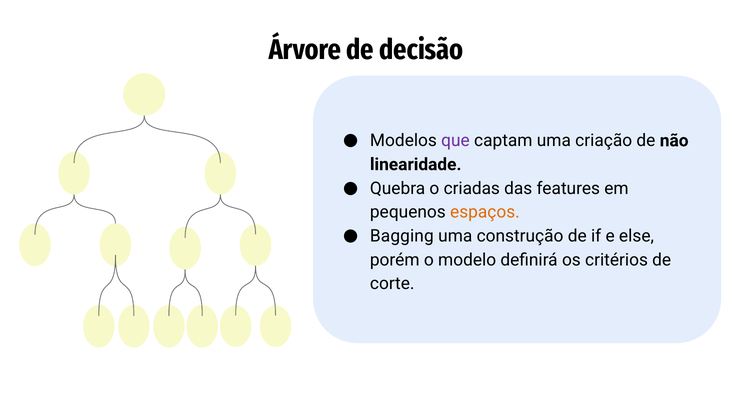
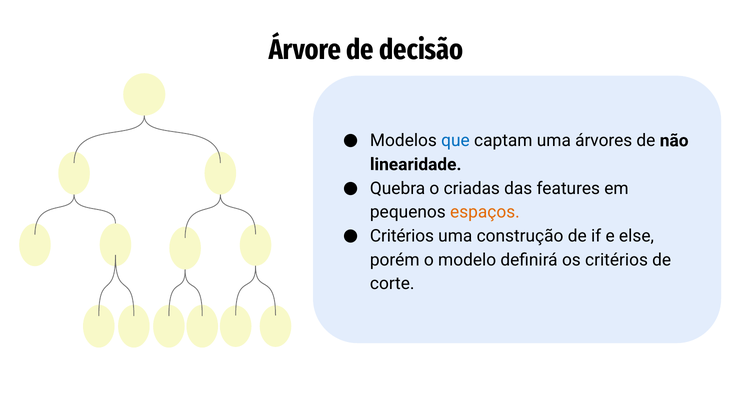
que colour: purple -> blue (455, 141)
criação: criação -> árvores (604, 141)
Bagging: Bagging -> Critérios (402, 236)
